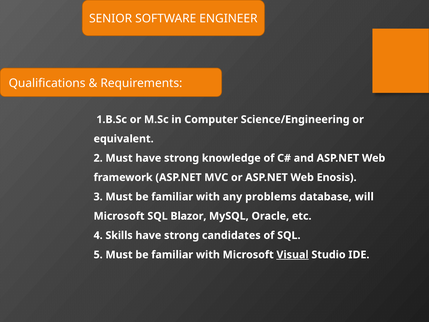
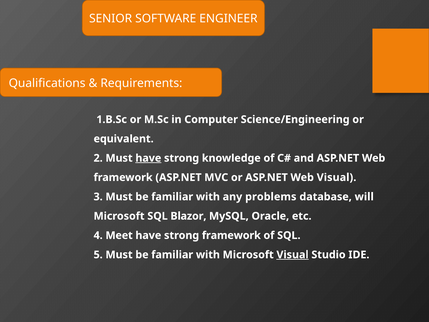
have underline: none -> present (148, 158)
Web Enosis: Enosis -> Visual (337, 177)
Skills: Skills -> Meet (119, 235)
strong candidates: candidates -> framework (231, 235)
